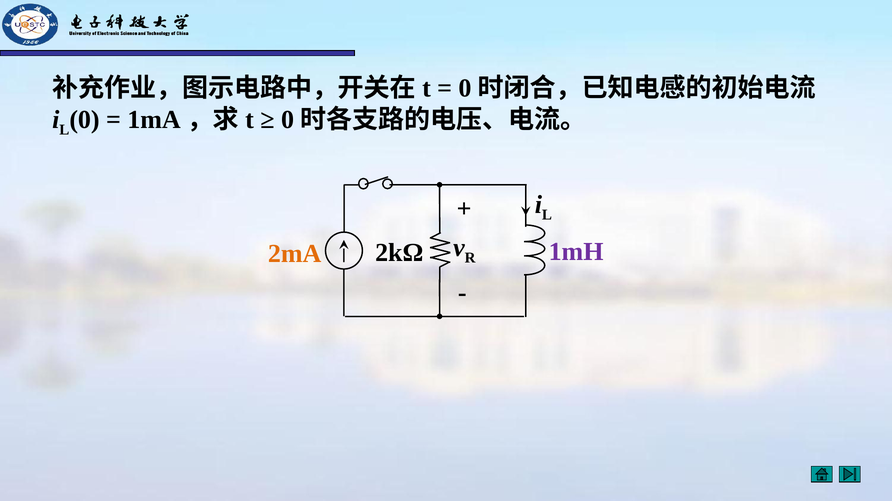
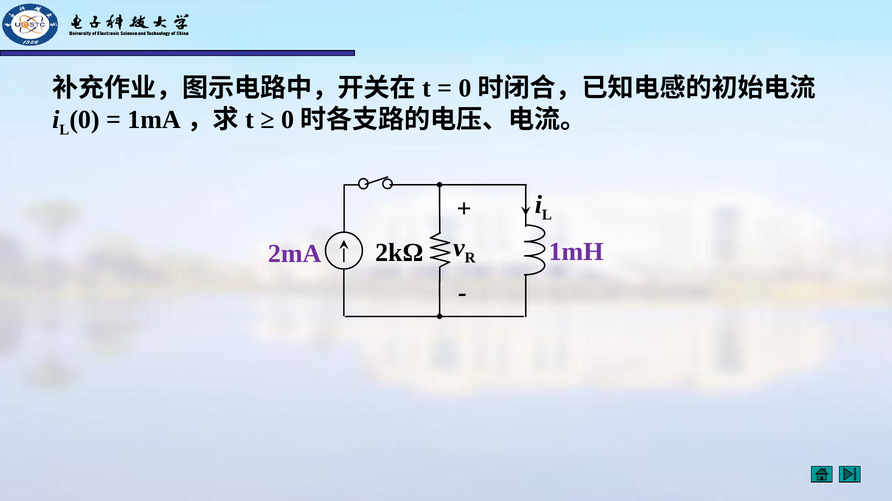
2mA colour: orange -> purple (295, 254)
